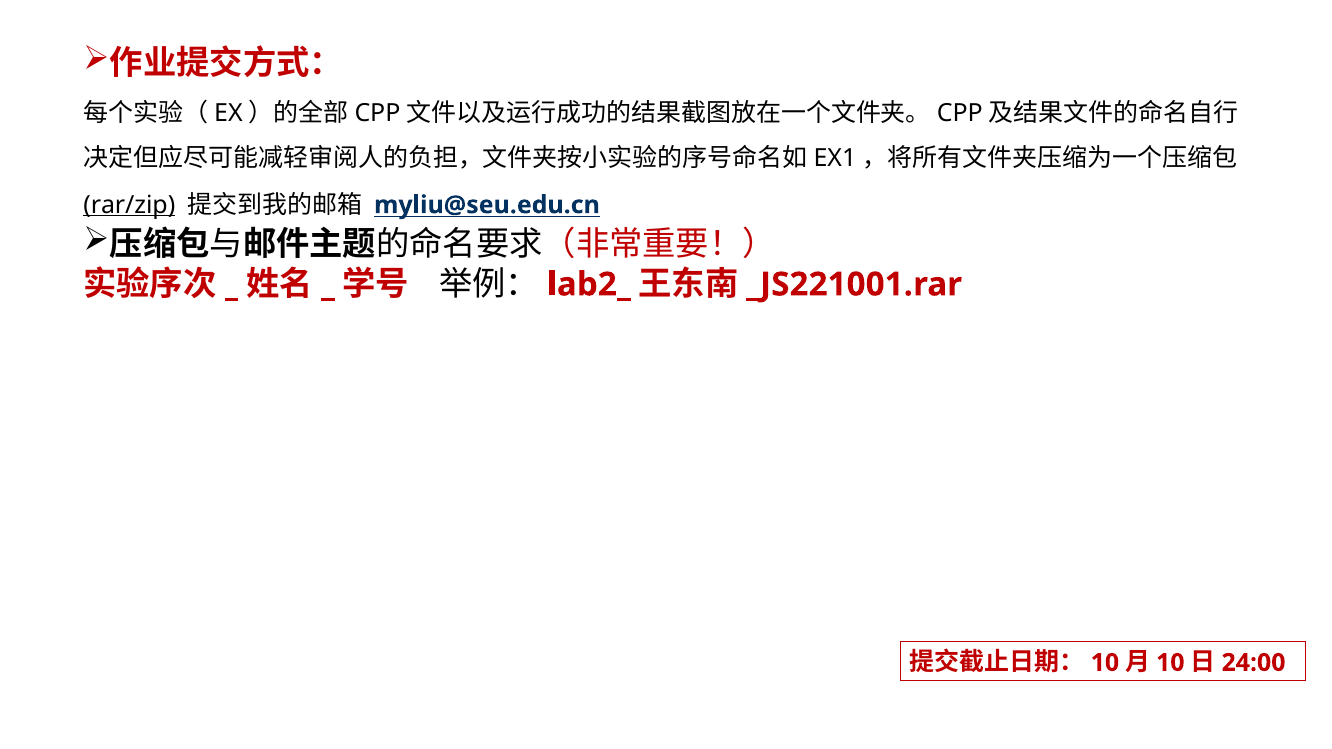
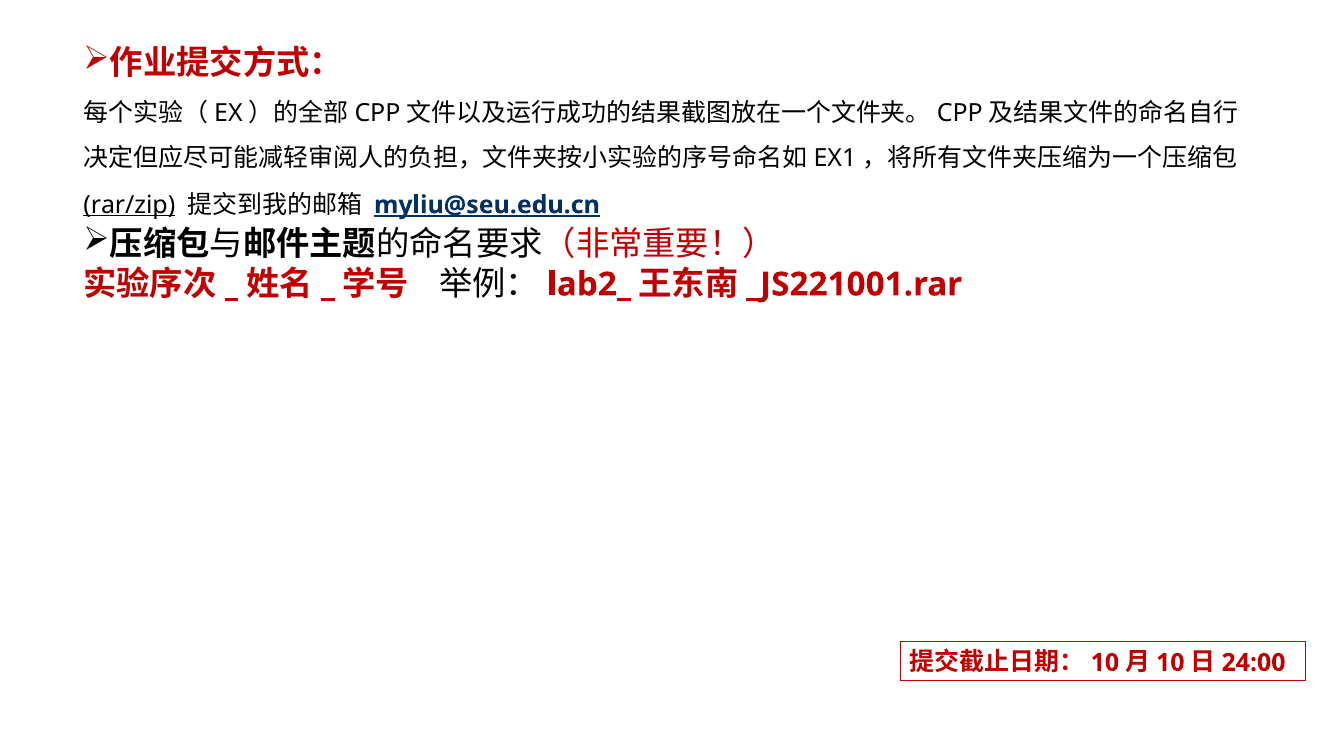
myliu@seu.edu.cn underline: none -> present (487, 205)
